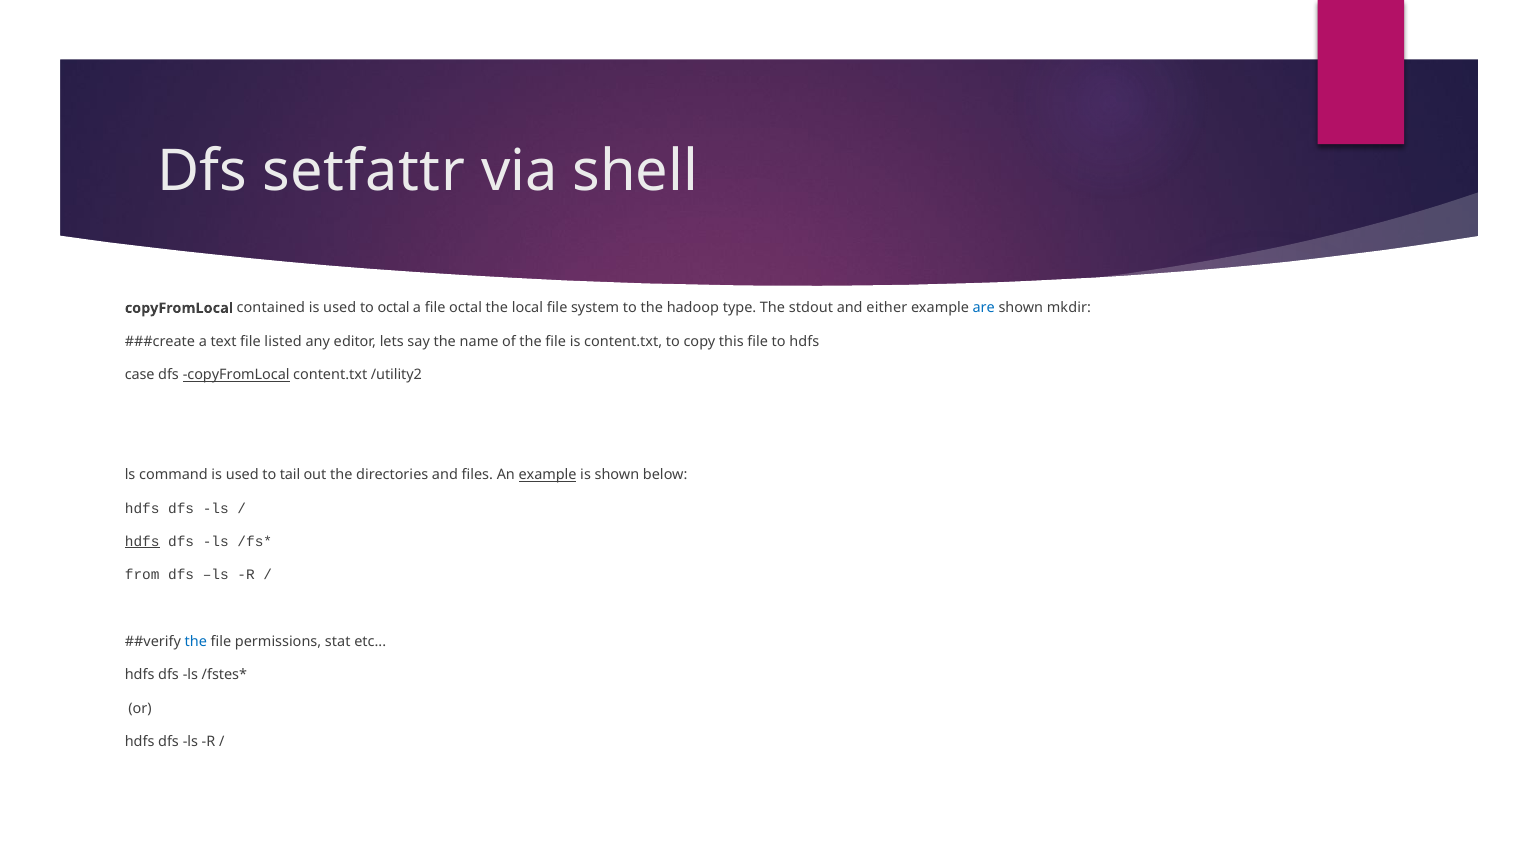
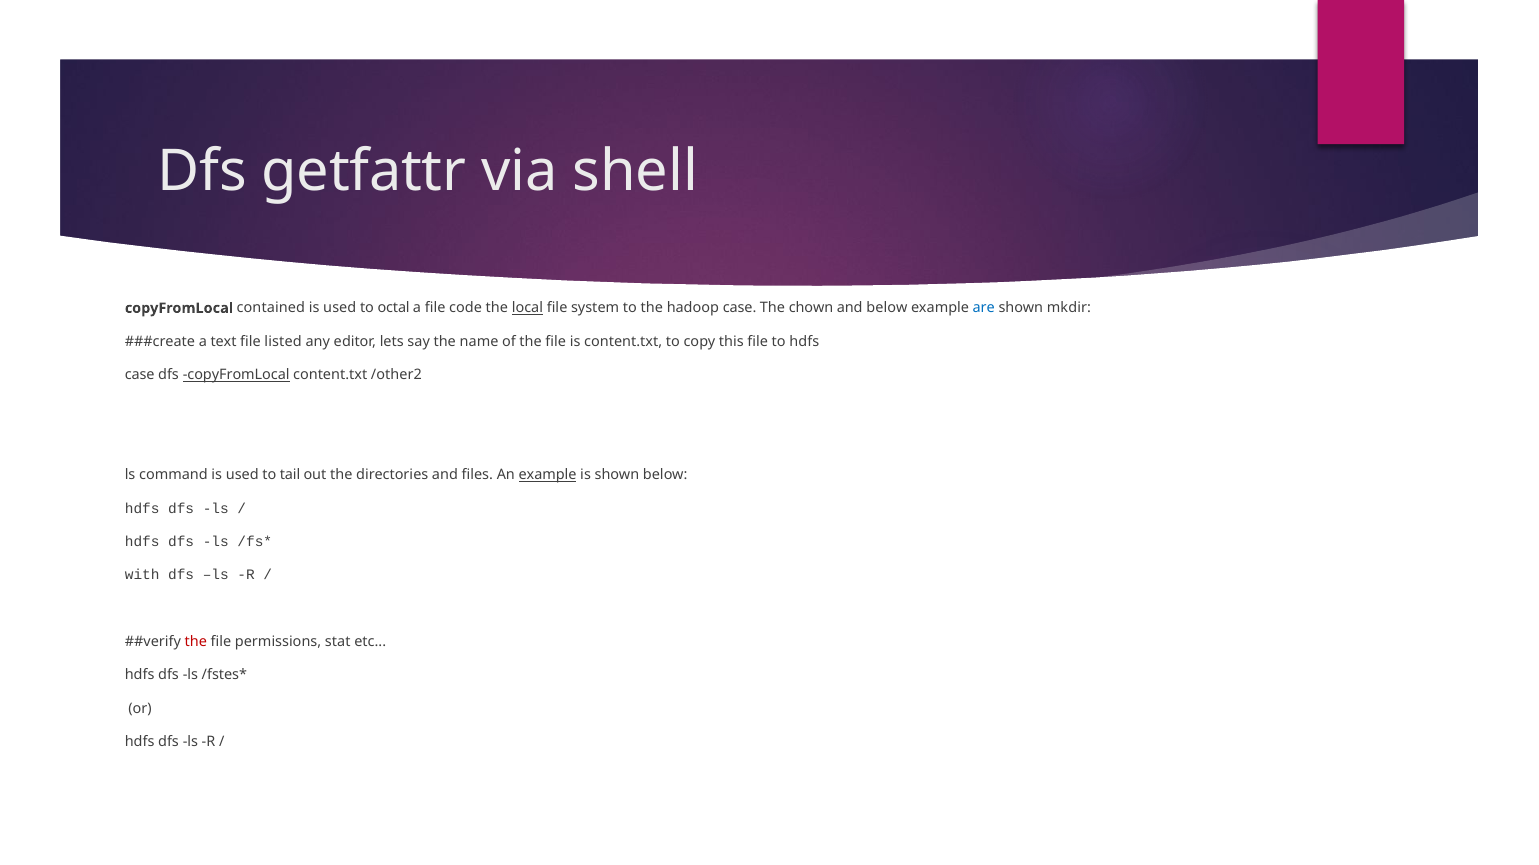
setfattr: setfattr -> getfattr (364, 172)
file octal: octal -> code (466, 308)
local underline: none -> present (527, 308)
hadoop type: type -> case (740, 308)
stdout: stdout -> chown (811, 308)
and either: either -> below (887, 308)
/utility2: /utility2 -> /other2 (396, 375)
hdfs underline: present -> none (142, 542)
from: from -> with (142, 576)
the colour: blue -> red (196, 642)
